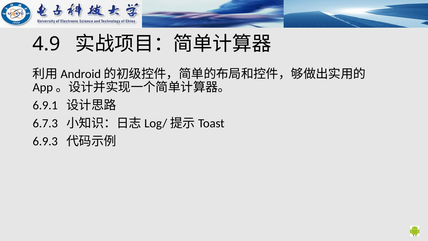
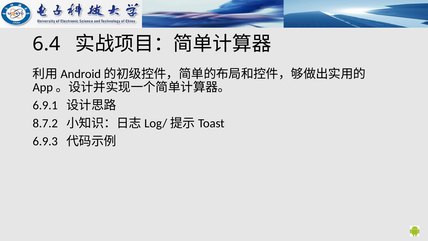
4.9: 4.9 -> 6.4 (46, 44)
6.7.3: 6.7.3 -> 8.7.2 (45, 123)
